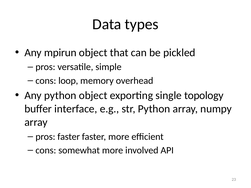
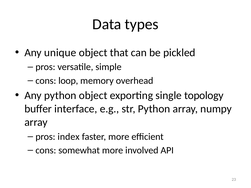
mpirun: mpirun -> unique (60, 53)
pros faster: faster -> index (69, 137)
